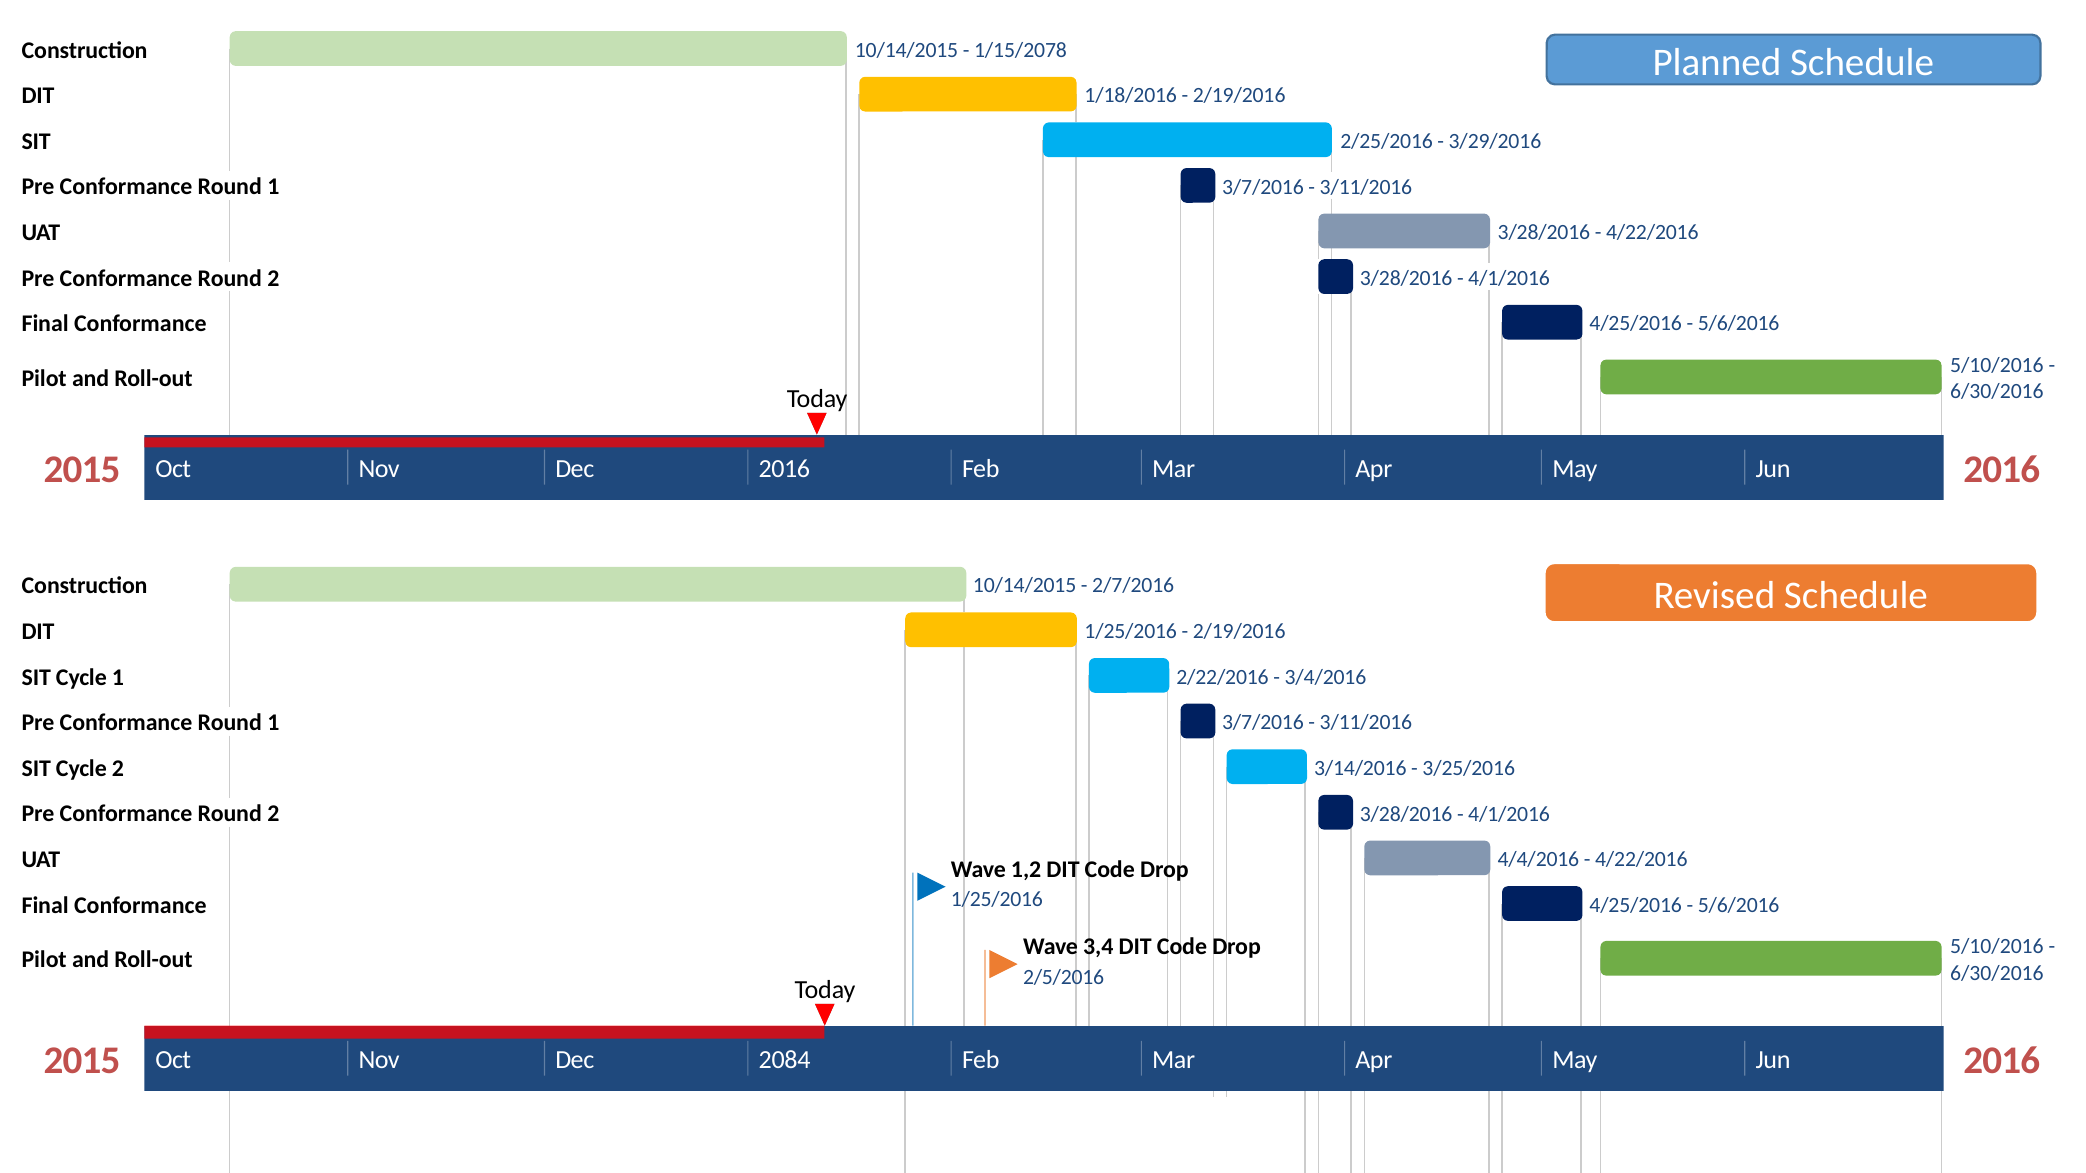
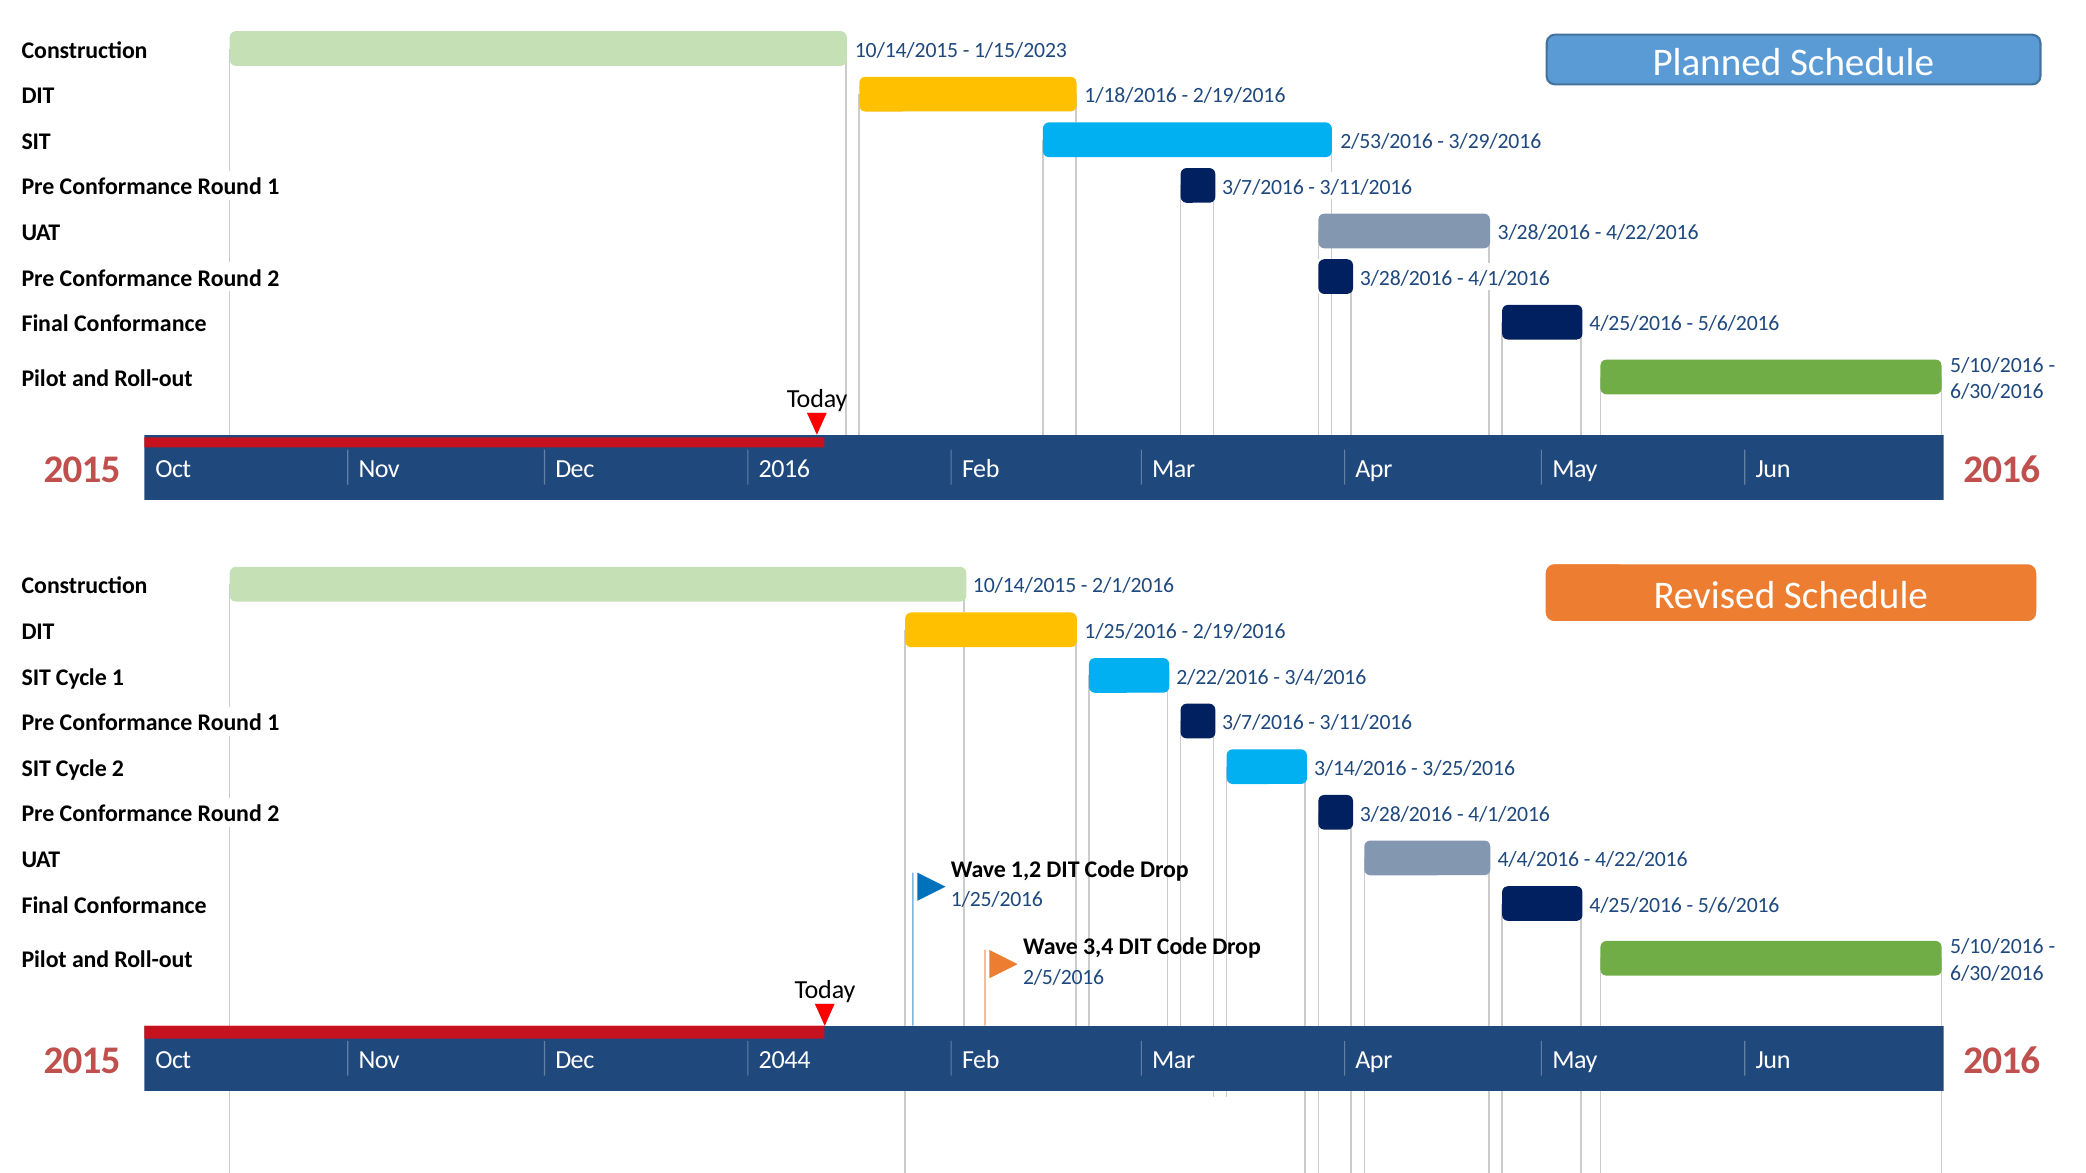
1/15/2078: 1/15/2078 -> 1/15/2023 (1020, 50)
2/25/2016: 2/25/2016 -> 2/53/2016 (1387, 141)
2/7/2016: 2/7/2016 -> 2/1/2016 (1133, 586)
2084: 2084 -> 2044 (785, 1060)
